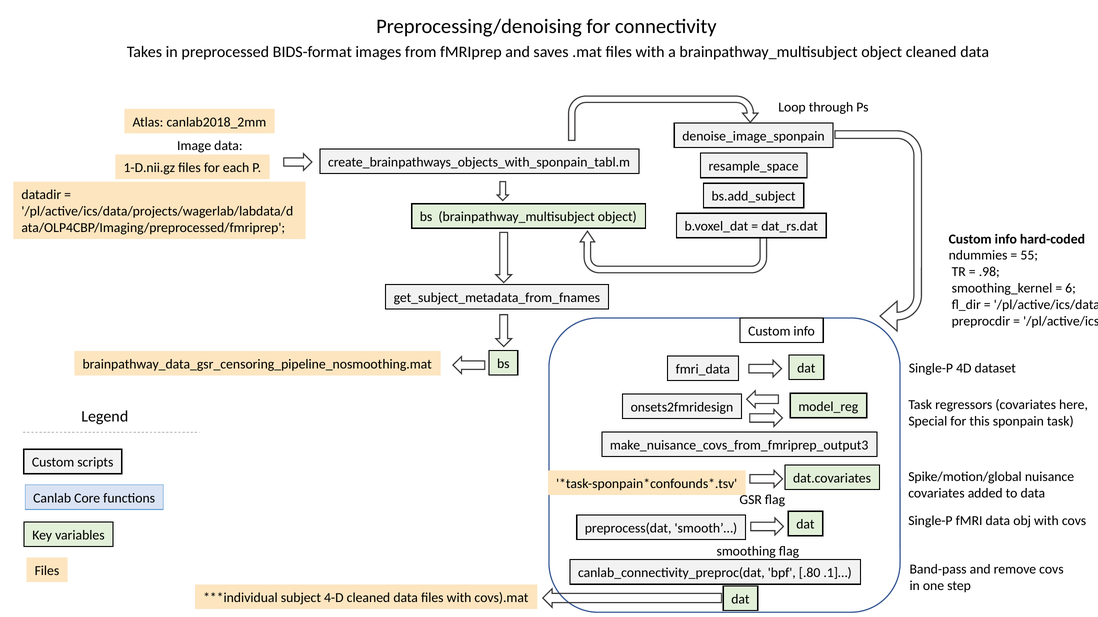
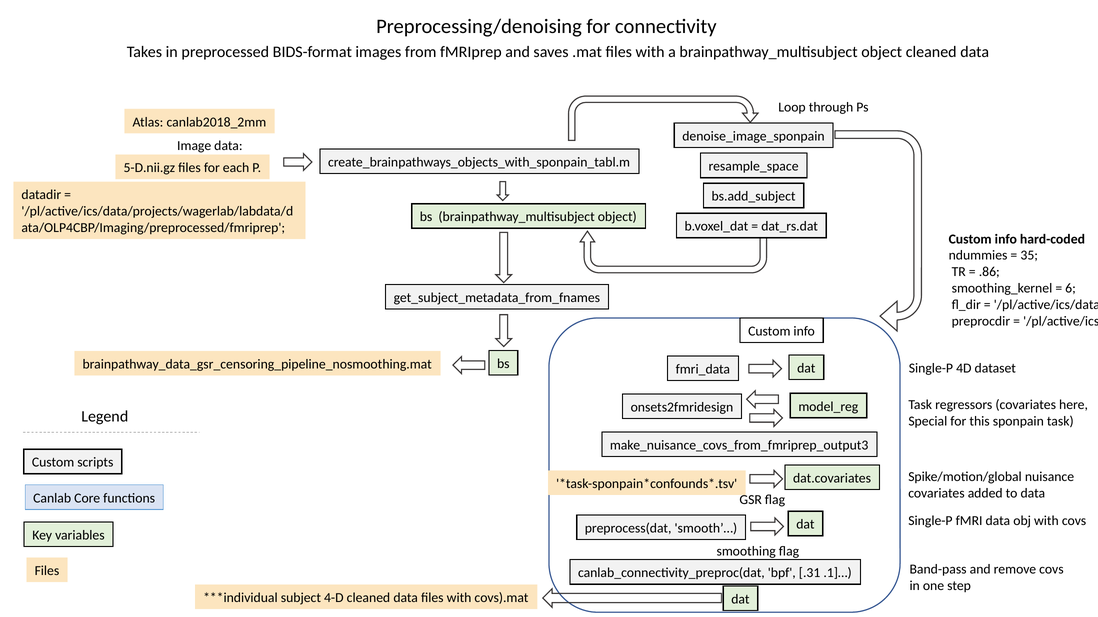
1-D.nii.gz: 1-D.nii.gz -> 5-D.nii.gz (149, 168)
55: 55 -> 35 (1029, 256)
.98: .98 -> .86 (989, 272)
.80: .80 -> .31 (810, 573)
